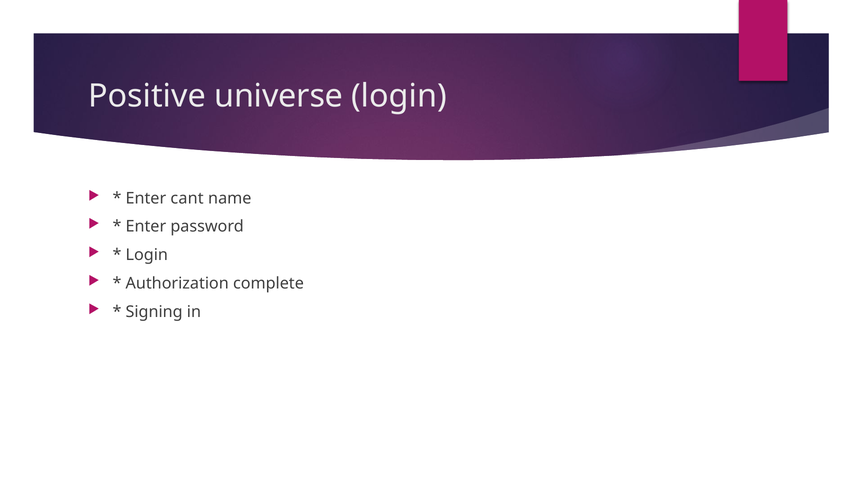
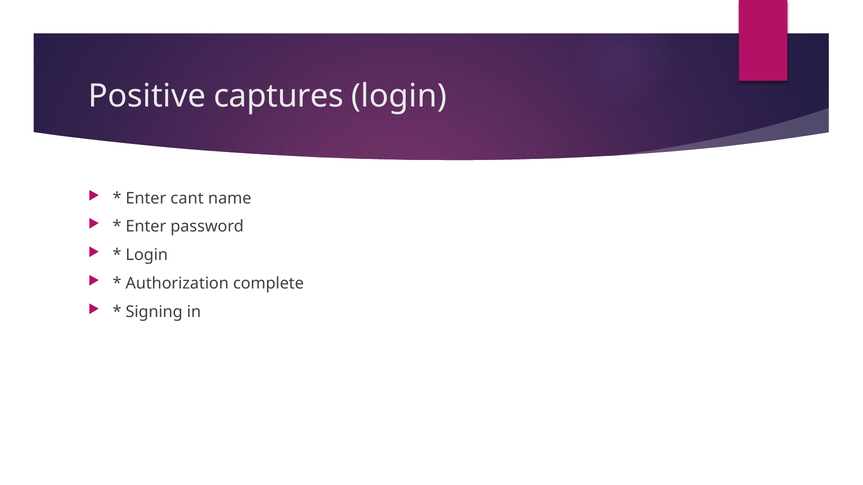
universe: universe -> captures (279, 96)
